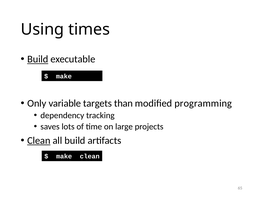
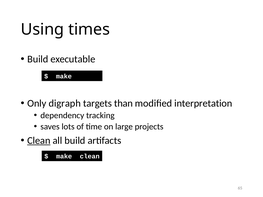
Build underline: present -> none (38, 59)
variable: variable -> digraph (65, 103)
programming: programming -> interpretation (203, 103)
